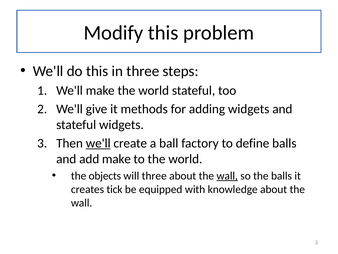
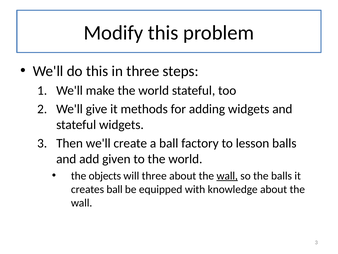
we'll underline: present -> none (98, 143)
define: define -> lesson (253, 143)
add make: make -> given (116, 159)
creates tick: tick -> ball (115, 189)
